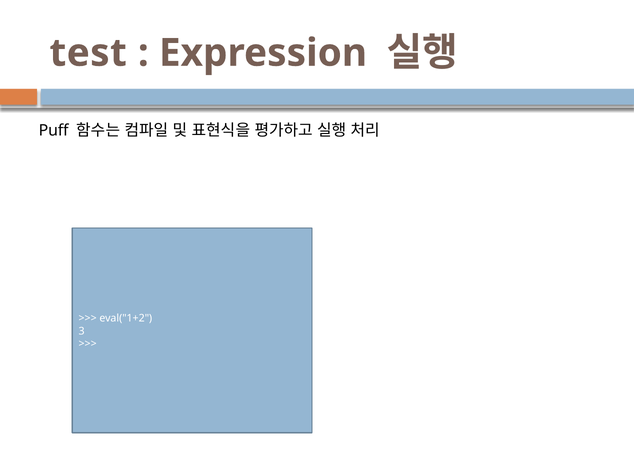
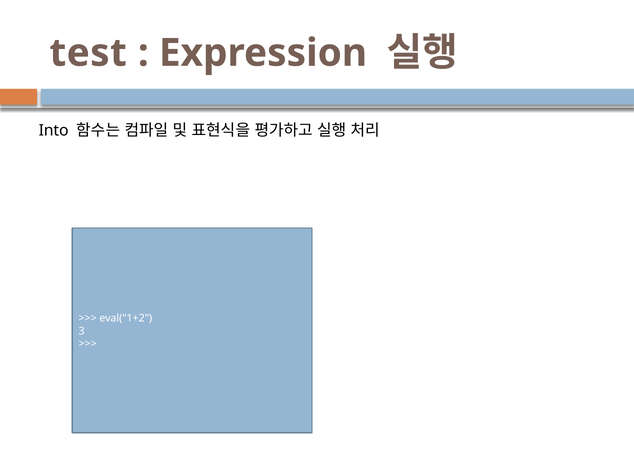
Puff: Puff -> Into (54, 130)
